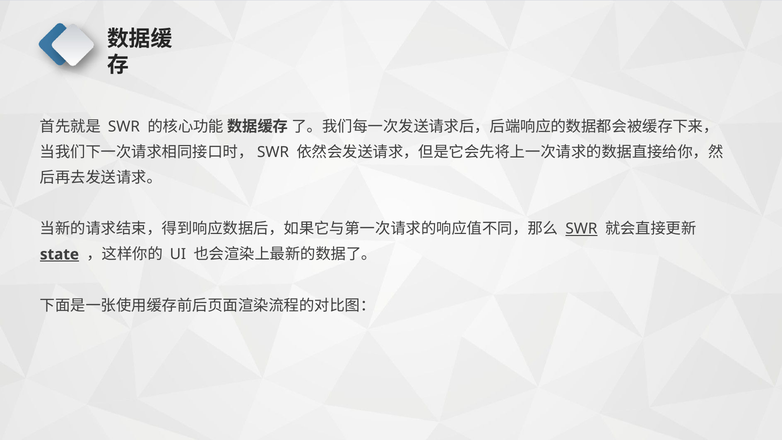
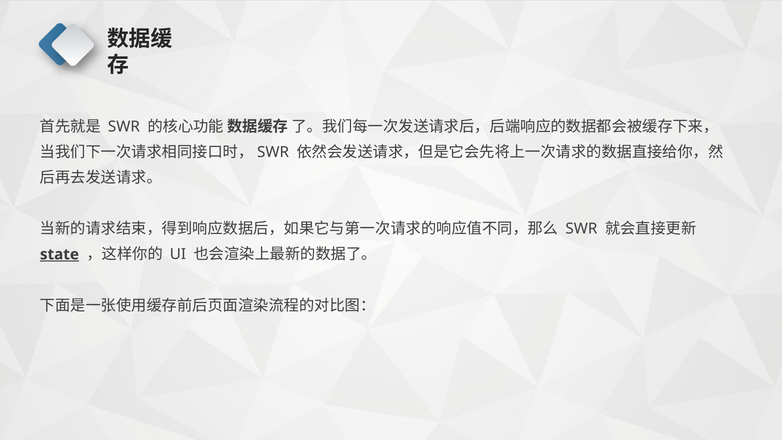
SWR underline: present -> none (581, 229)
